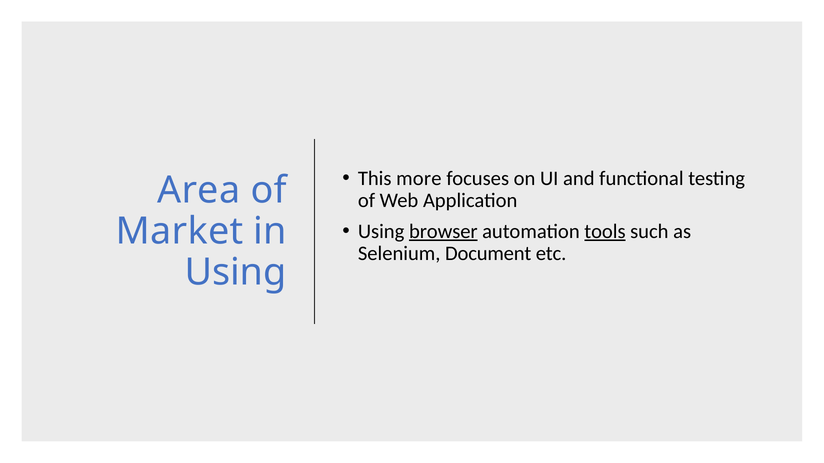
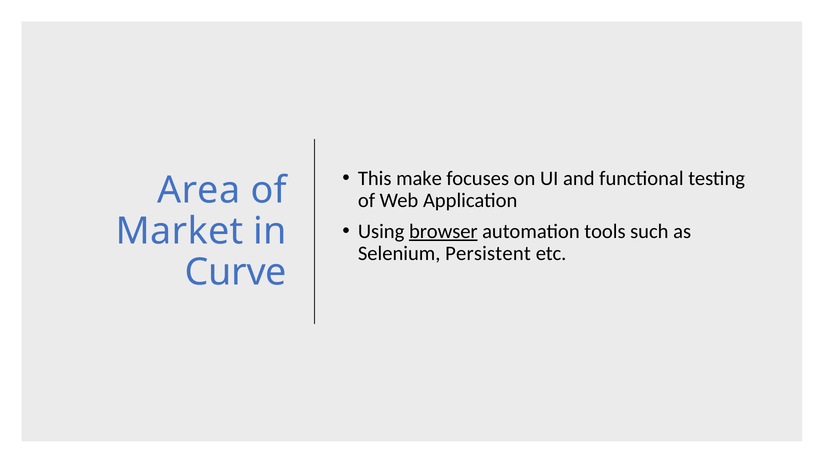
more: more -> make (419, 179)
tools underline: present -> none (605, 232)
Document: Document -> Persistent (488, 254)
Using: Using -> Curve (236, 272)
